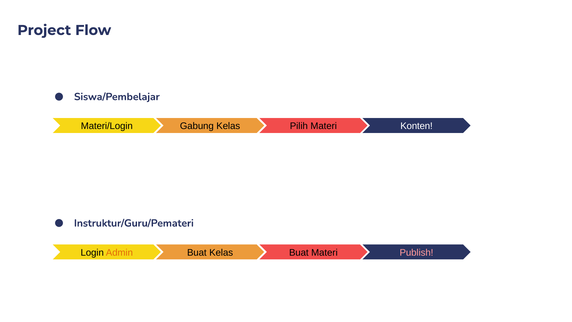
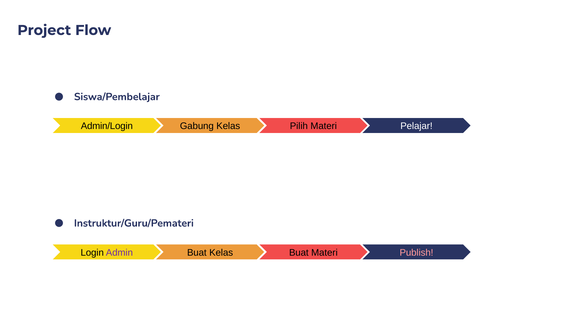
Materi/Login: Materi/Login -> Admin/Login (107, 126)
Konten: Konten -> Pelajar (416, 126)
Admin colour: orange -> purple (119, 252)
